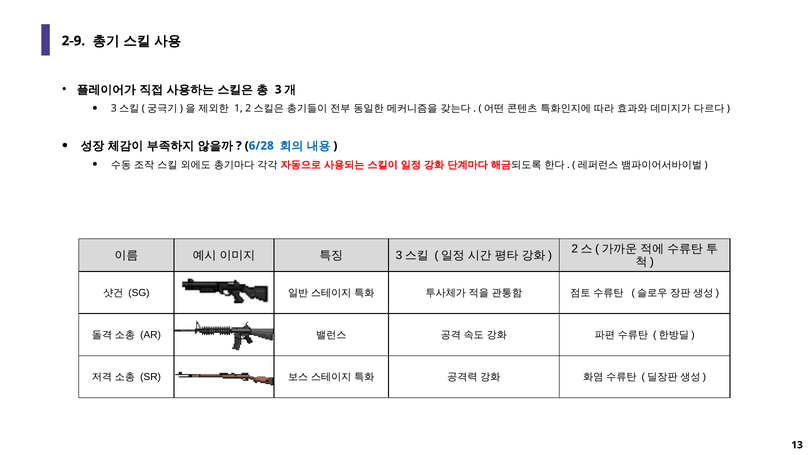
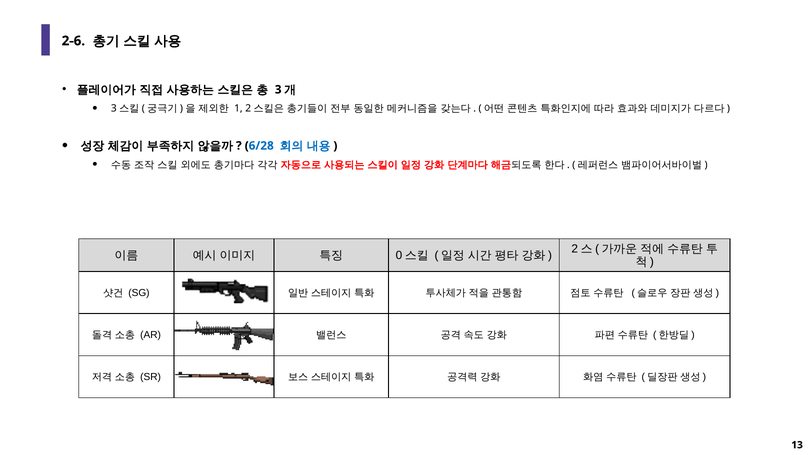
2-9: 2-9 -> 2-6 (73, 41)
3: 3 -> 0 (399, 255)
